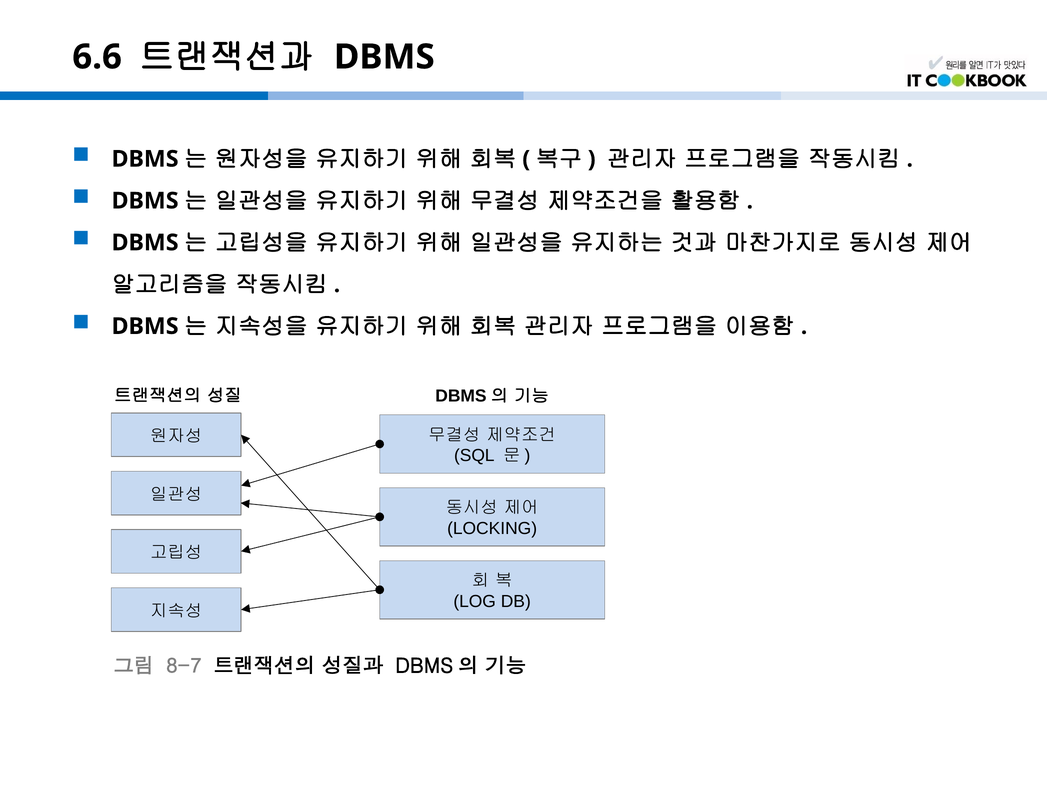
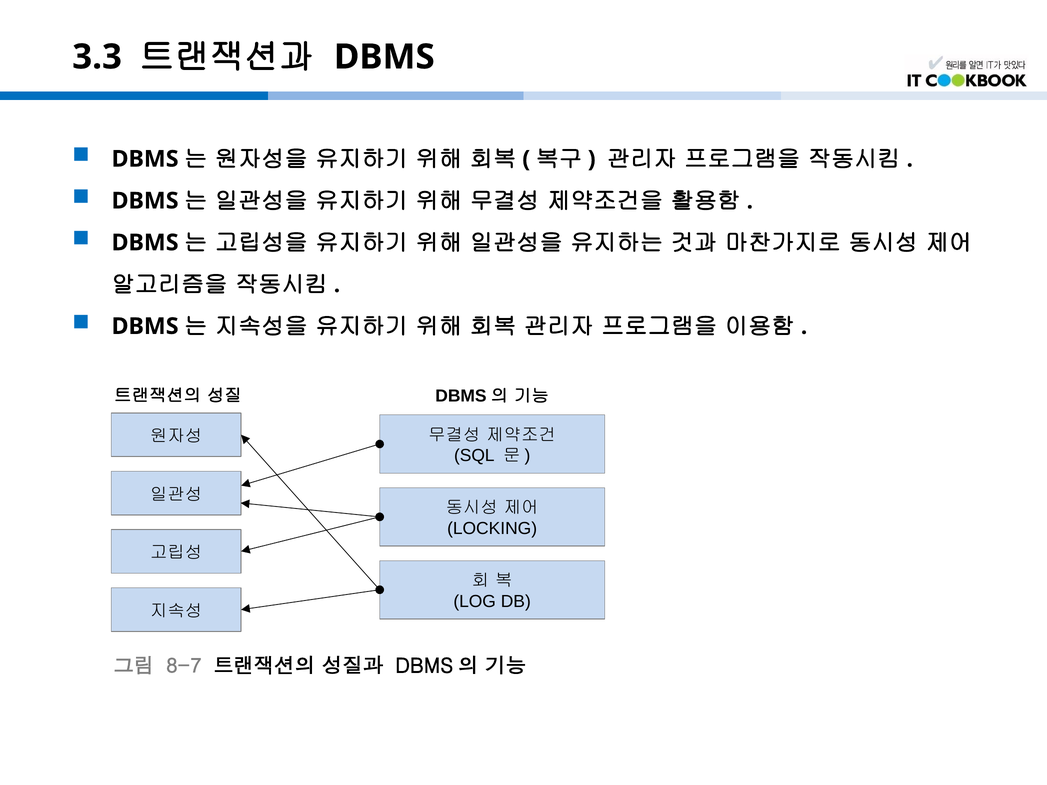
6.6: 6.6 -> 3.3 (97, 57)
